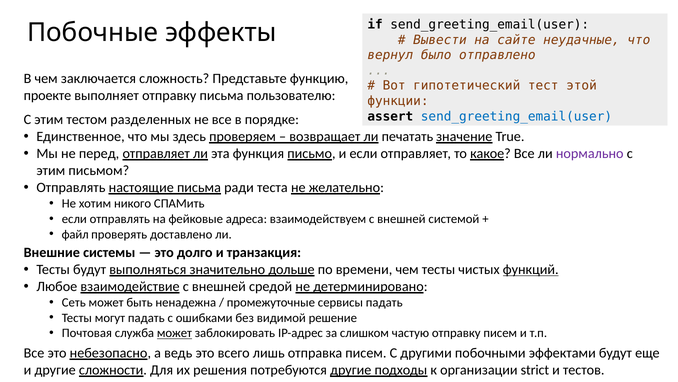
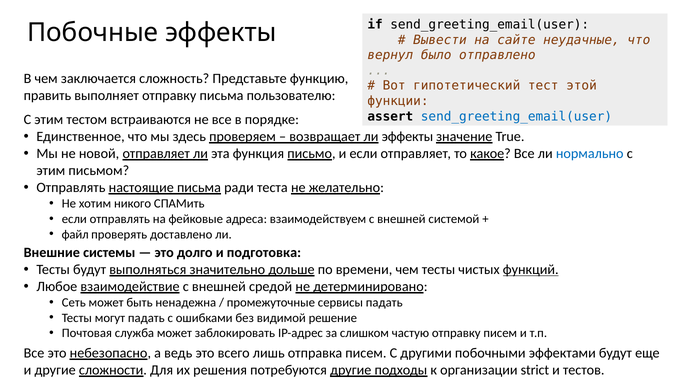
проекте: проекте -> править (47, 96)
разделенных: разделенных -> встраиваются (151, 120)
ли печатать: печатать -> эффекты (407, 137)
перед: перед -> новой (99, 154)
нормально colour: purple -> blue (590, 154)
транзакция: транзакция -> подготовка (264, 252)
может underline: present -> none (174, 333)
